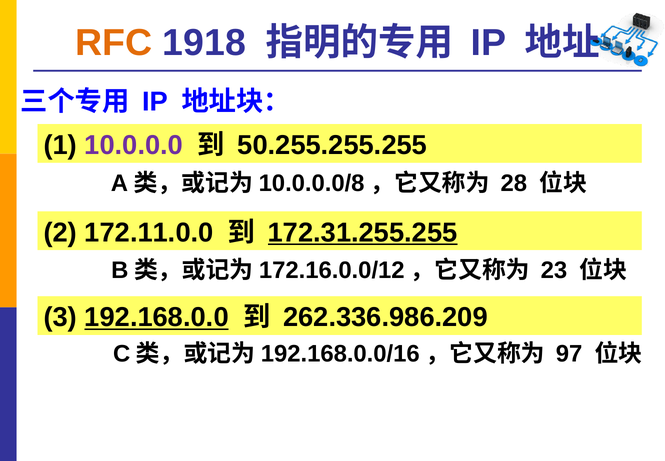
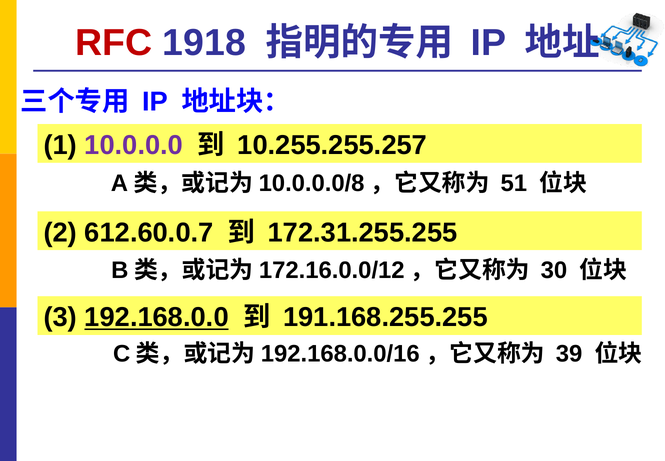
RFC colour: orange -> red (114, 43)
50.255.255.255: 50.255.255.255 -> 10.255.255.257 (332, 145)
28: 28 -> 51 (514, 183)
172.11.0.0: 172.11.0.0 -> 612.60.0.7 (149, 232)
172.31.255.255 underline: present -> none (363, 232)
23: 23 -> 30 (554, 270)
262.336.986.209: 262.336.986.209 -> 191.168.255.255 (385, 317)
97: 97 -> 39 (569, 353)
